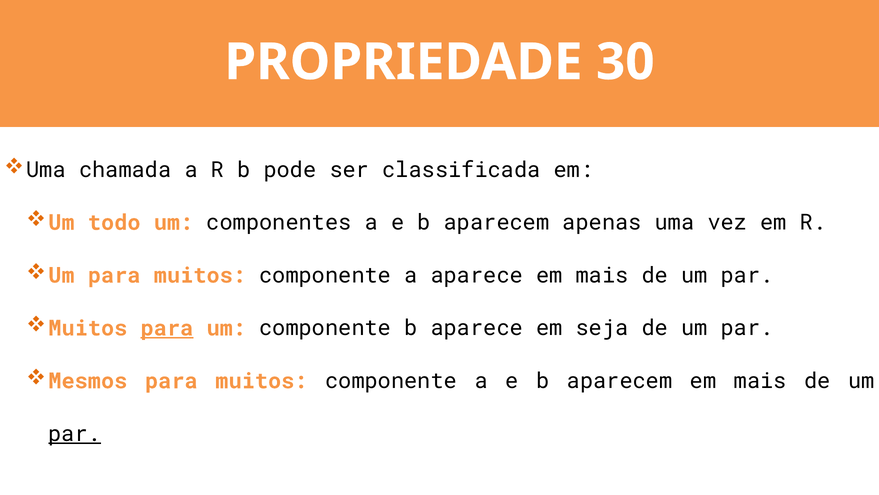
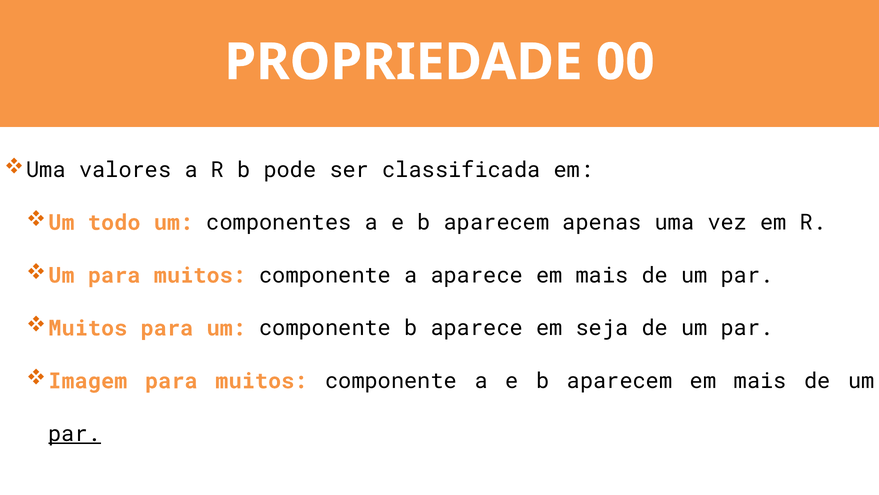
30: 30 -> 00 (625, 62)
chamada: chamada -> valores (125, 170)
para underline: present -> none (167, 328)
Mesmos: Mesmos -> Imagem (88, 381)
